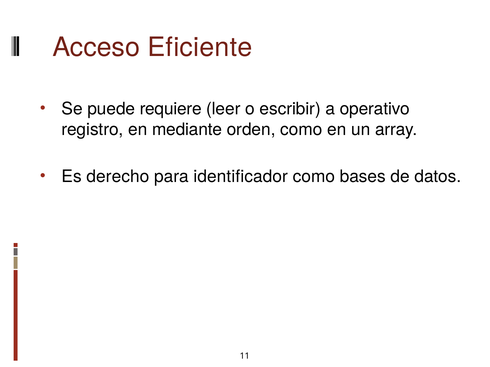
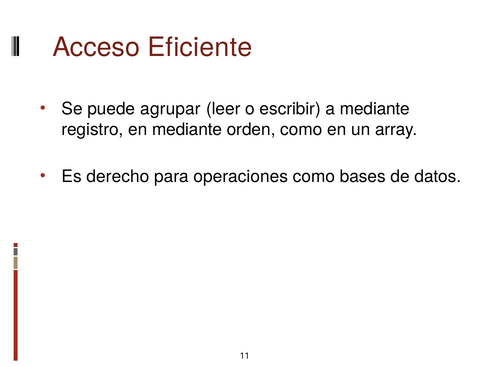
requiere: requiere -> agrupar (171, 109)
a operativo: operativo -> mediante (375, 109)
identificador: identificador -> operaciones (241, 177)
